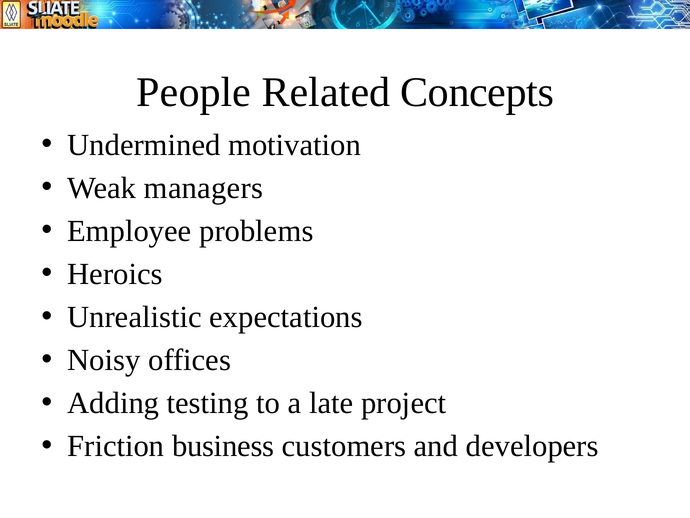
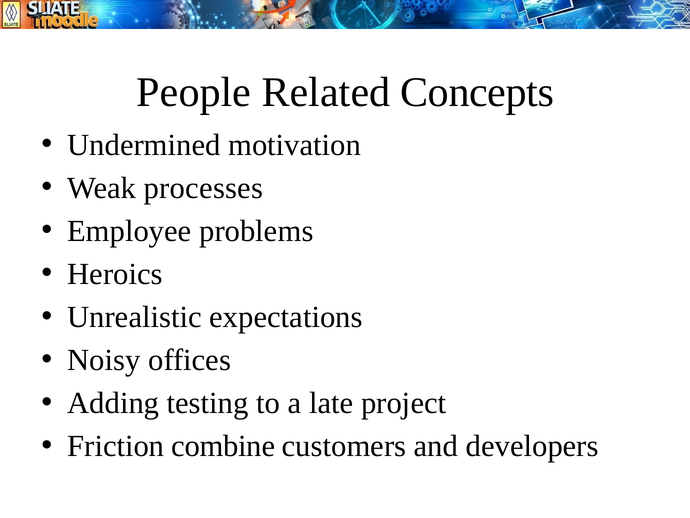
managers: managers -> processes (203, 188)
business: business -> combine (223, 446)
